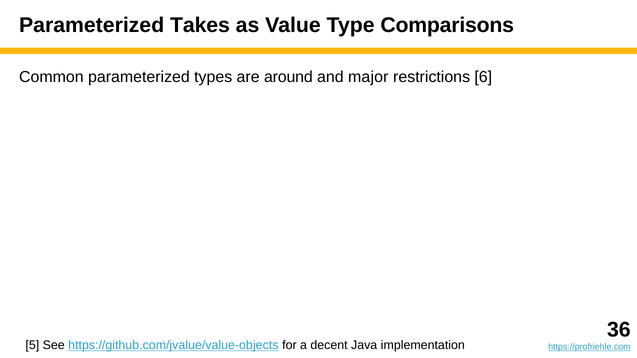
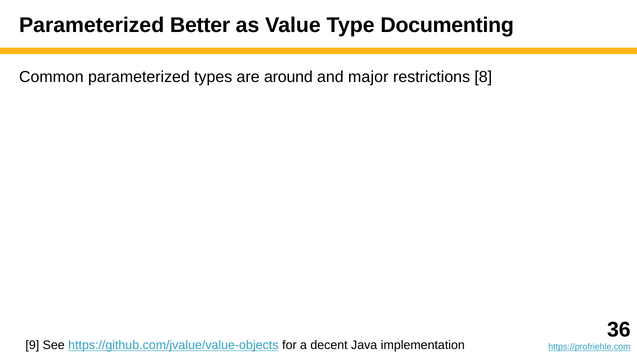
Takes: Takes -> Better (200, 25)
Comparisons: Comparisons -> Documenting (447, 25)
6: 6 -> 8 (483, 77)
5: 5 -> 9 (32, 346)
